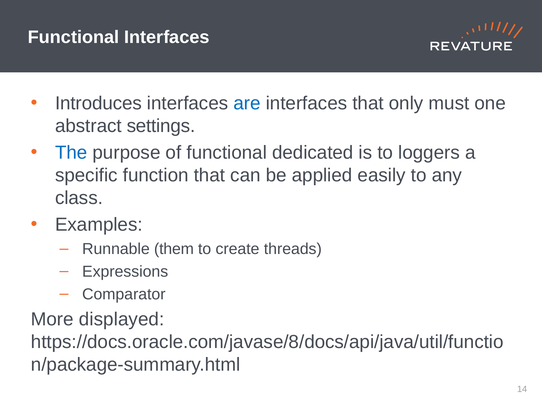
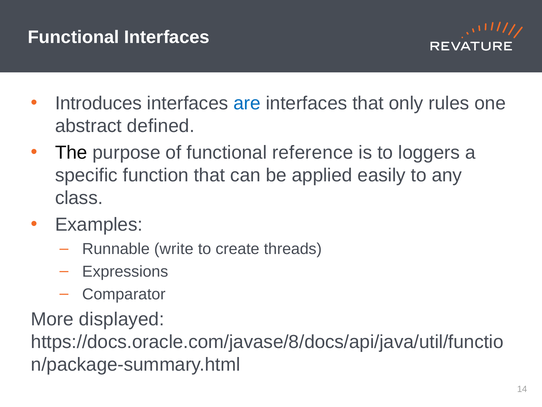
must: must -> rules (449, 103)
settings: settings -> defined (161, 126)
The colour: blue -> black (71, 153)
dedicated: dedicated -> reference (313, 153)
them: them -> write (174, 249)
